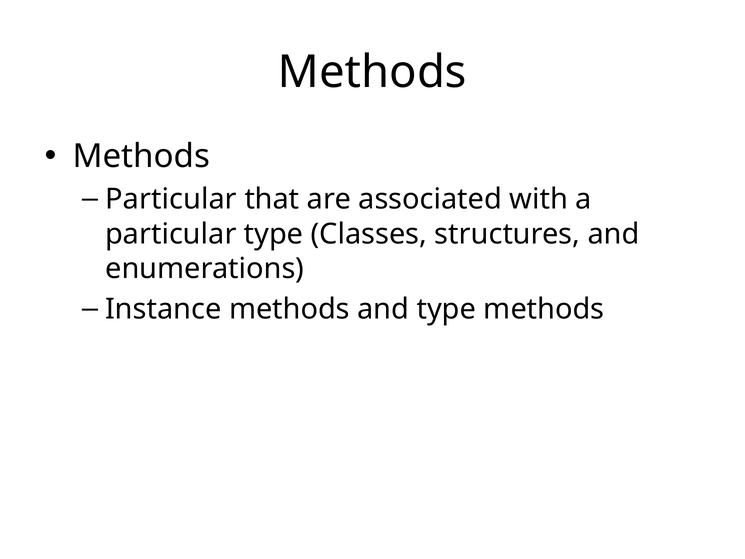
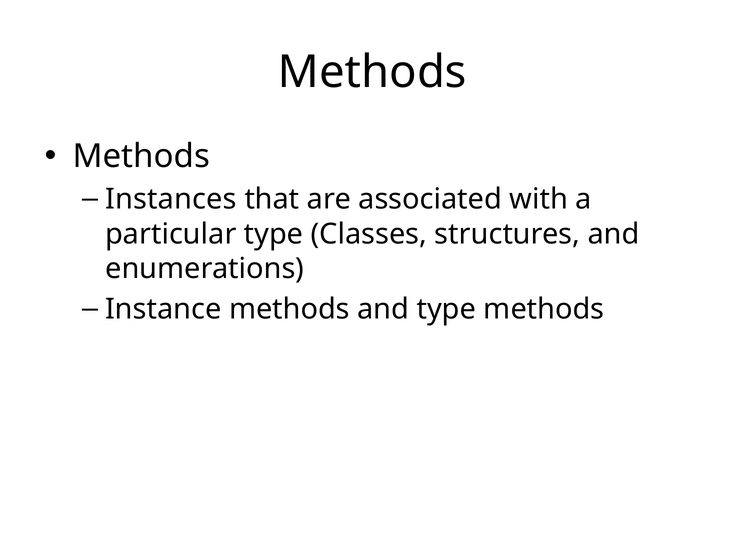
Particular: Particular -> Instances (171, 199)
